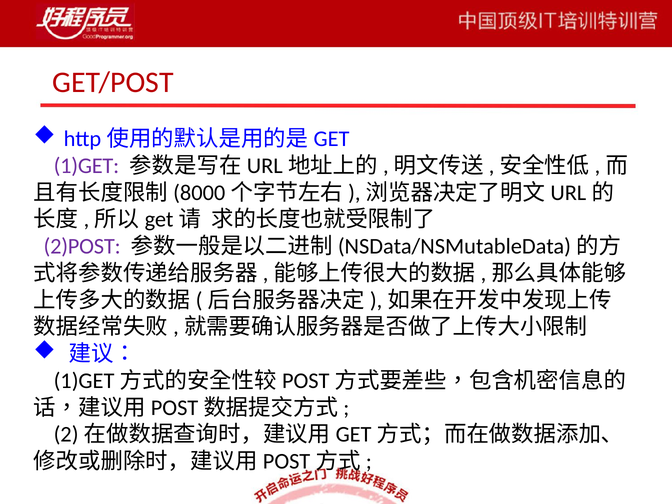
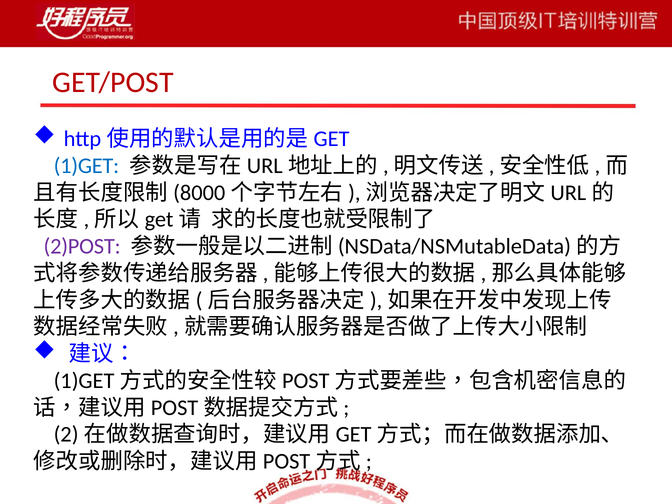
1)GET colour: purple -> blue (86, 166)
